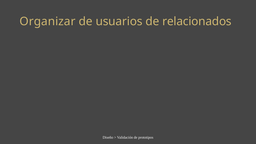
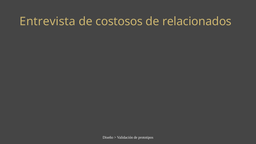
Organizar: Organizar -> Entrevista (48, 22)
usuarios: usuarios -> costosos (119, 22)
